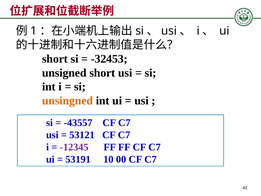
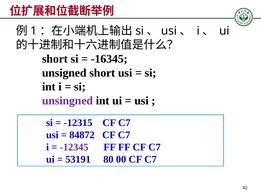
-32453: -32453 -> -16345 (109, 59)
unsingned colour: orange -> purple (68, 101)
-43557: -43557 -> -12315 (78, 123)
53121: 53121 -> 84872 (82, 135)
10: 10 -> 80 (108, 159)
